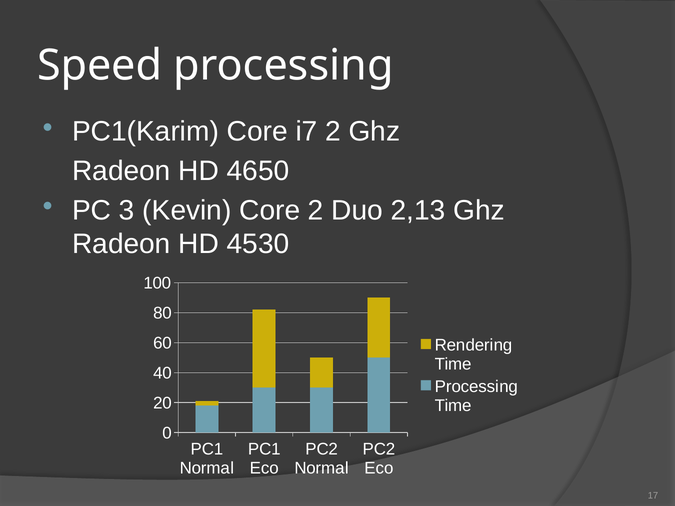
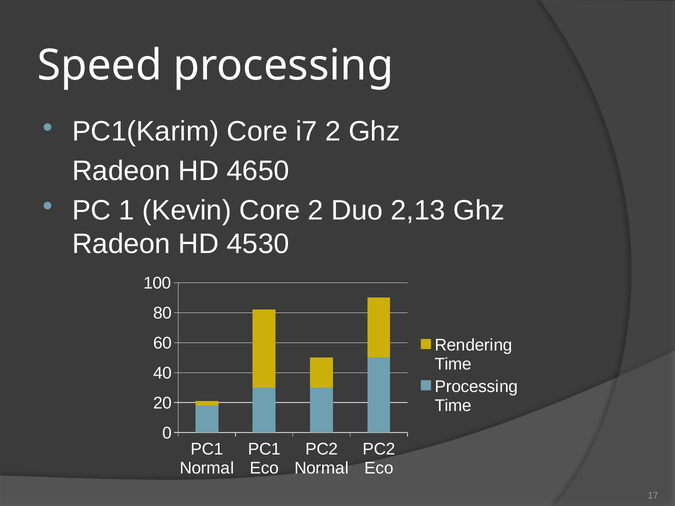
3: 3 -> 1 (127, 211)
